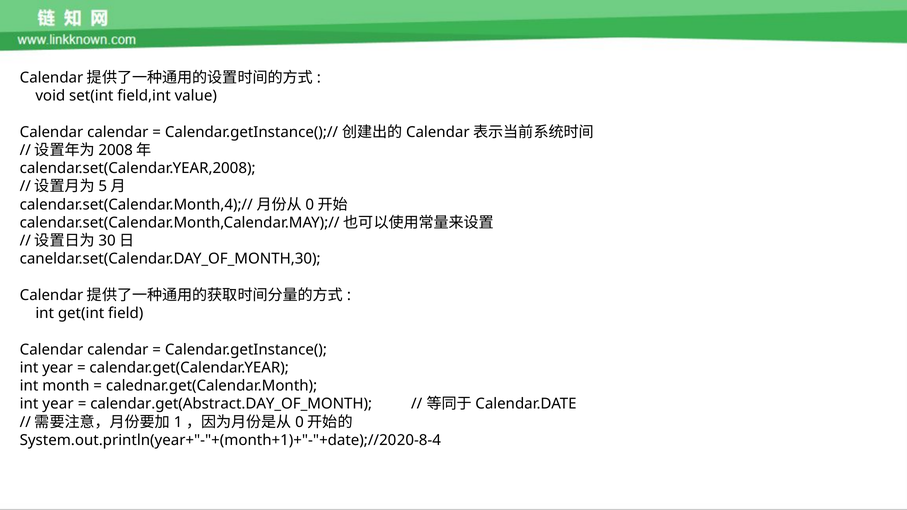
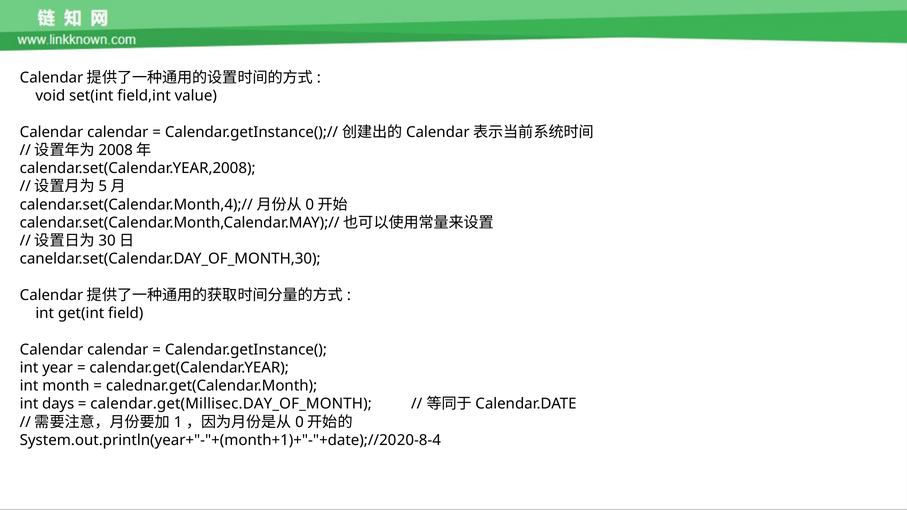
year: year -> days (58, 404)
calendar.get(Abstract.DAY_OF_MONTH: calendar.get(Abstract.DAY_OF_MONTH -> calendar.get(Millisec.DAY_OF_MONTH (231, 404)
